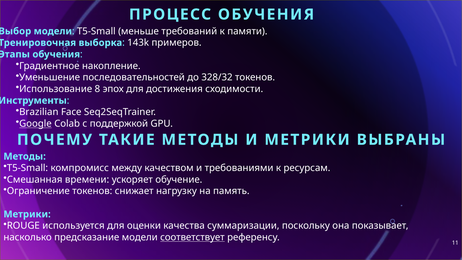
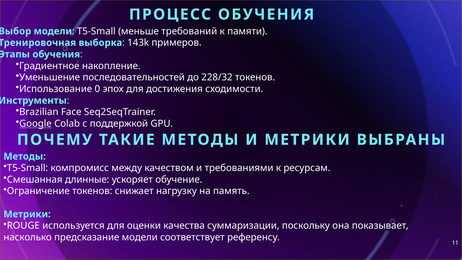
328/32: 328/32 -> 228/32 (217, 77)
8: 8 -> 0 (97, 89)
времени: времени -> длинные (87, 179)
соответствует underline: present -> none (192, 237)
